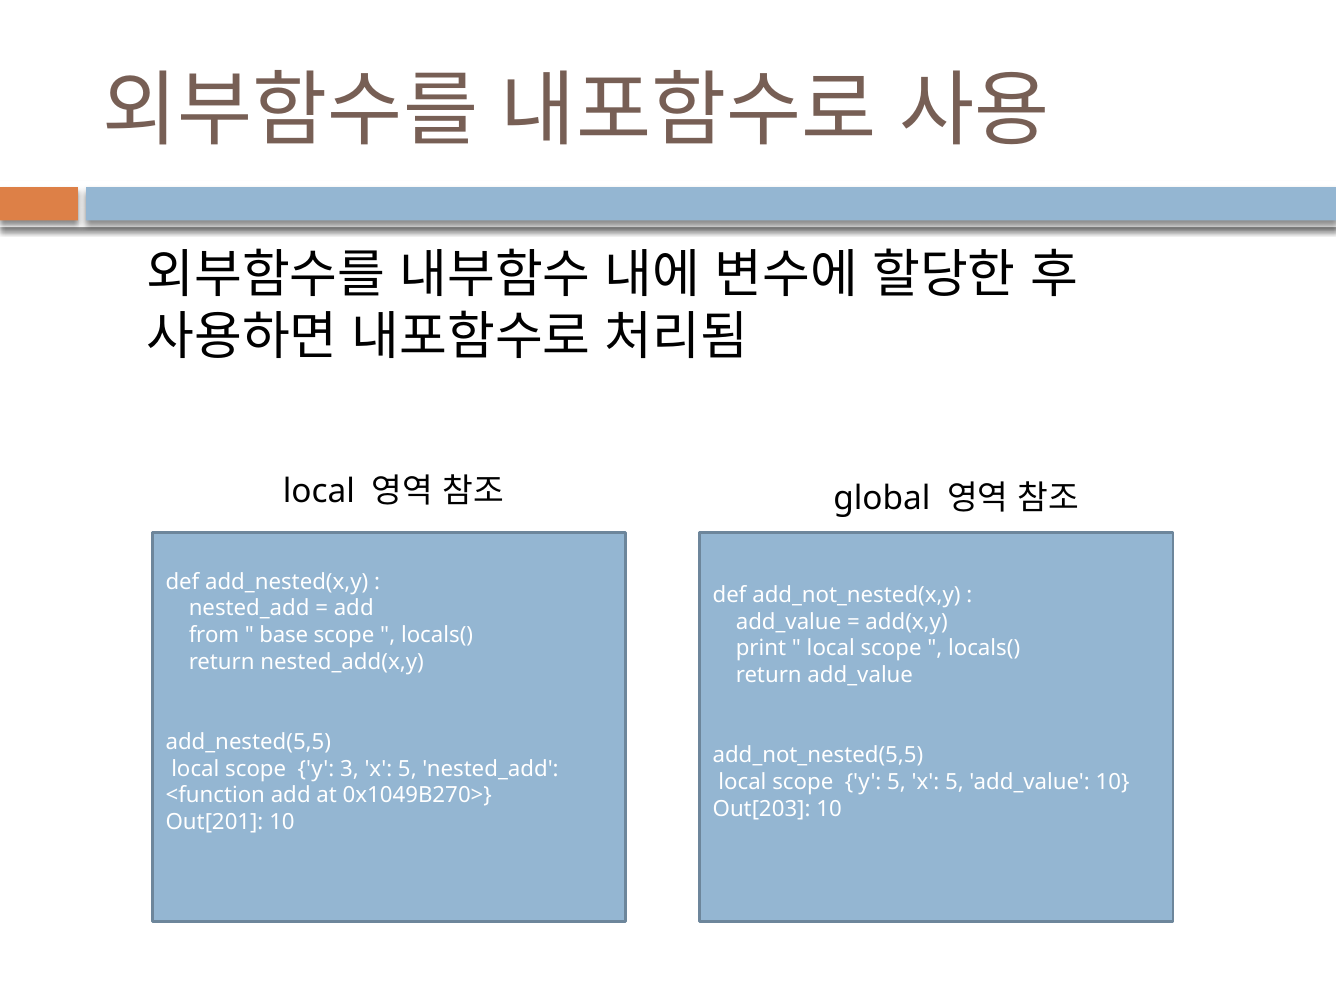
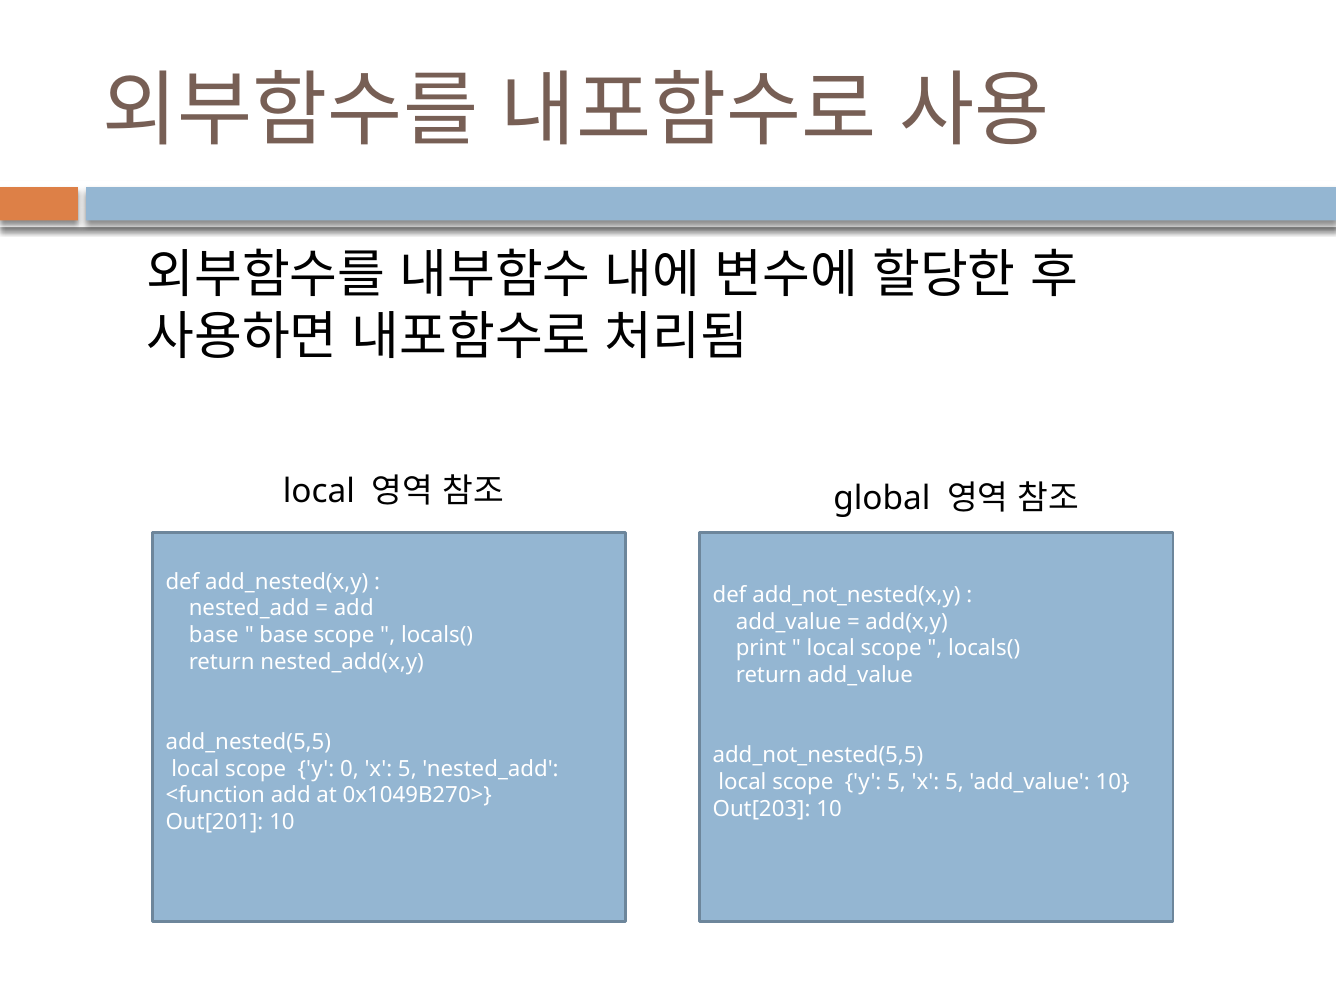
from: from -> base (214, 635)
3: 3 -> 0 (349, 769)
